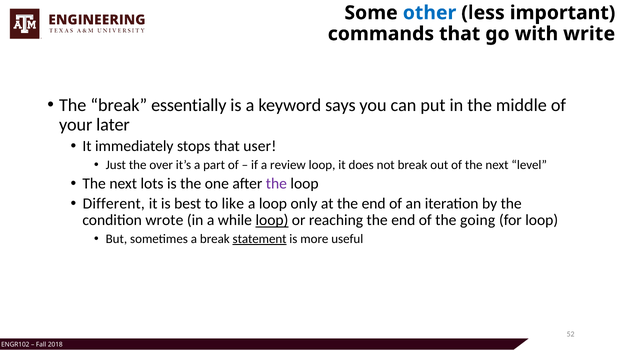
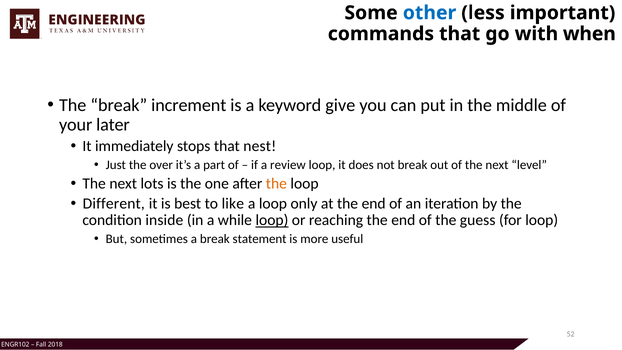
write: write -> when (589, 34)
essentially: essentially -> increment (189, 105)
says: says -> give (340, 105)
user: user -> nest (260, 146)
the colour: purple -> orange (276, 183)
wrote: wrote -> inside (164, 220)
going: going -> guess (478, 220)
statement underline: present -> none (260, 239)
